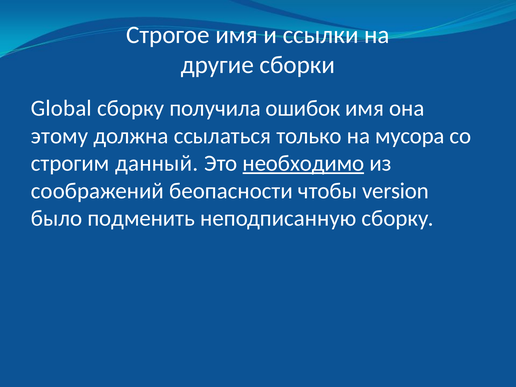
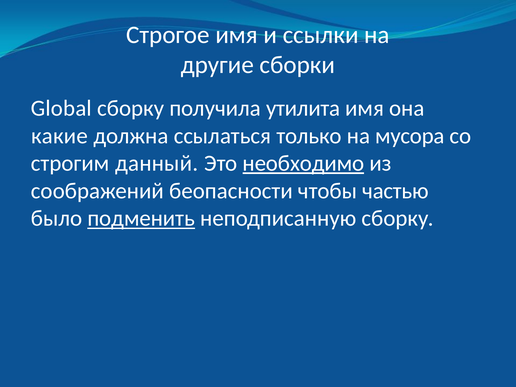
ошибок: ошибок -> утилита (303, 108)
этому: этому -> какие (60, 136)
version: version -> частью (395, 191)
подменить underline: none -> present (141, 218)
